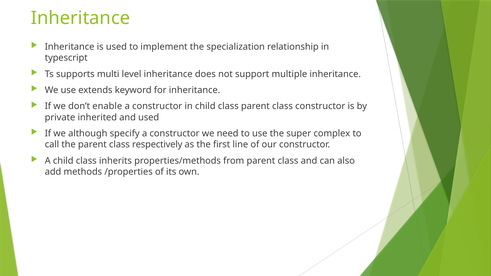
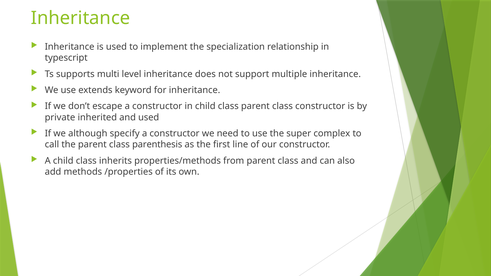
enable: enable -> escape (107, 106)
respectively: respectively -> parenthesis (157, 145)
